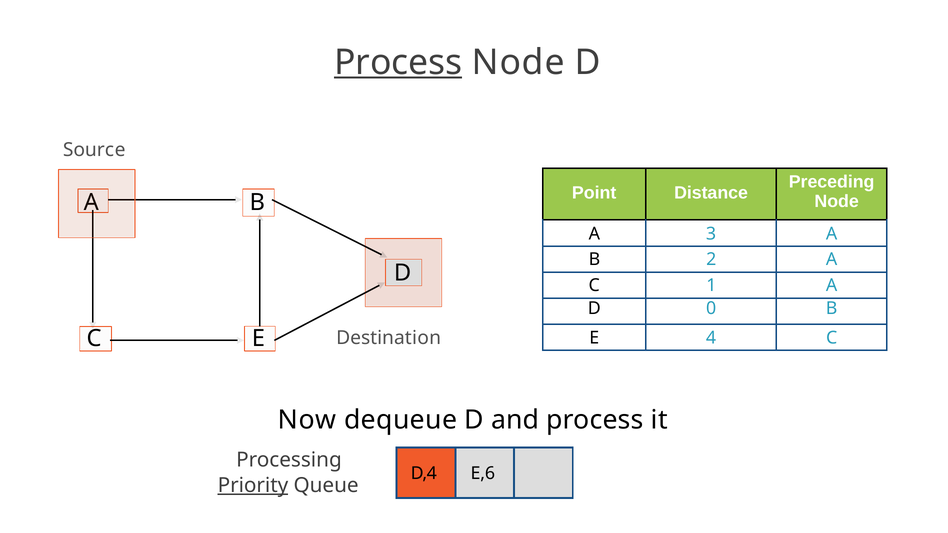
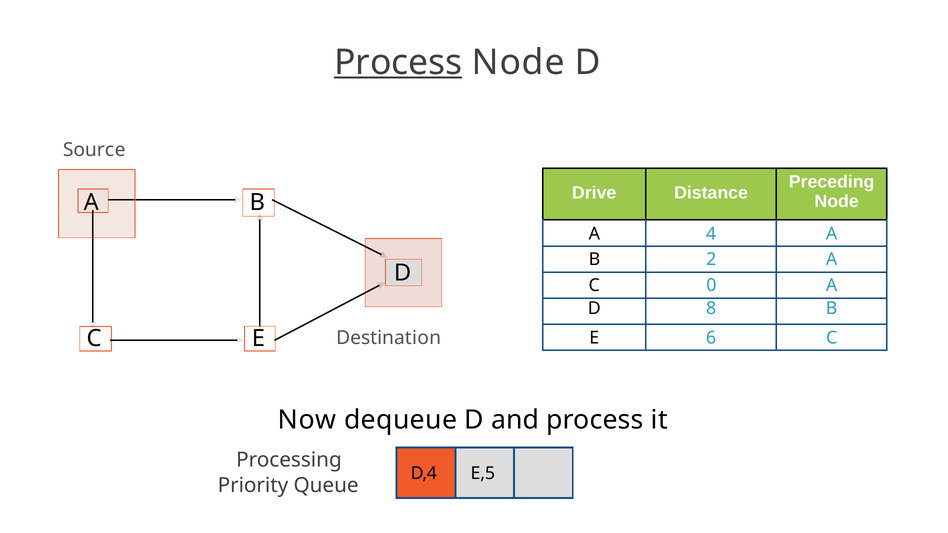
Point: Point -> Drive (594, 193)
3: 3 -> 4 (711, 234)
1: 1 -> 0 (711, 286)
0: 0 -> 8 (711, 309)
4: 4 -> 6 (711, 338)
E,6: E,6 -> E,5 (483, 473)
Priority underline: present -> none (253, 485)
